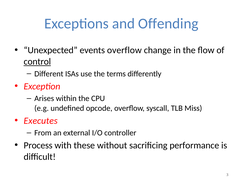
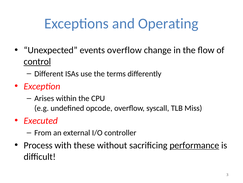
Offending: Offending -> Operating (168, 24)
Executes: Executes -> Executed (41, 120)
performance underline: none -> present (194, 145)
